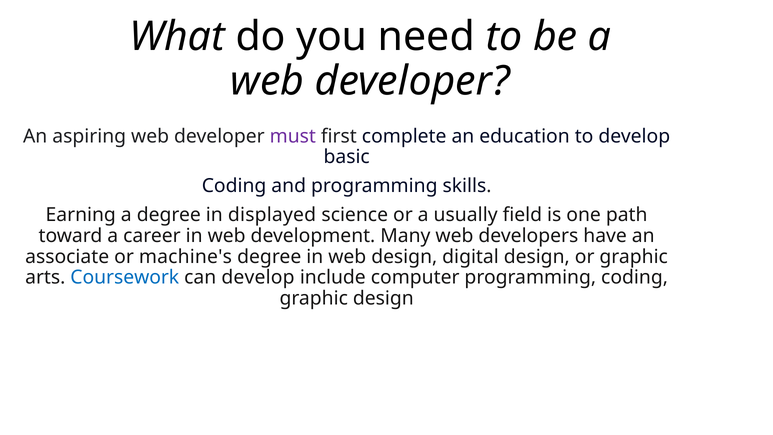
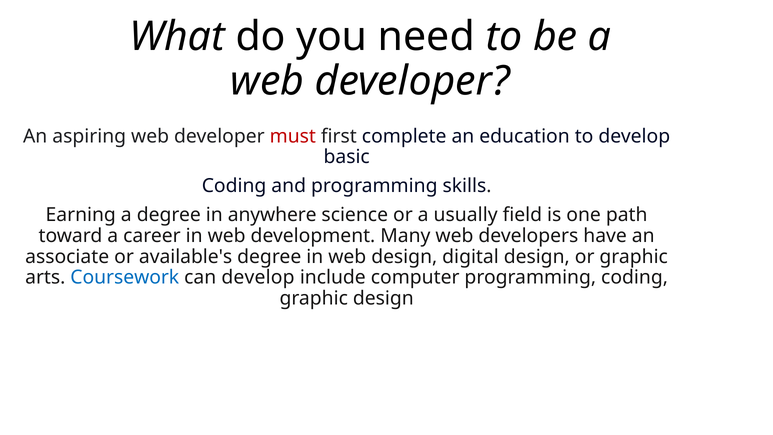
must colour: purple -> red (293, 136)
displayed: displayed -> anywhere (272, 215)
machine's: machine's -> available's (186, 257)
